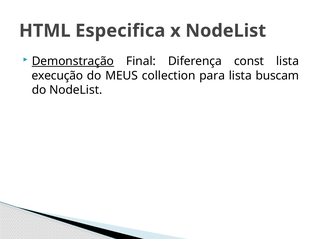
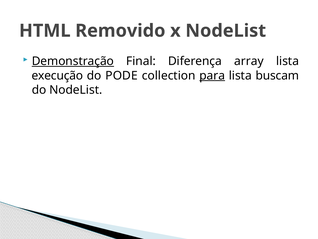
Especifica: Especifica -> Removido (120, 31)
const: const -> array (249, 61)
MEUS: MEUS -> PODE (122, 75)
para underline: none -> present (212, 75)
